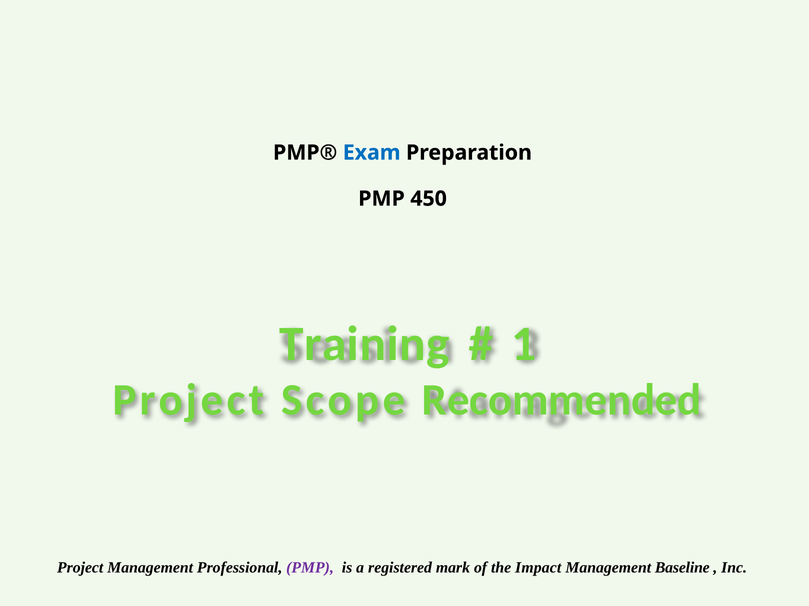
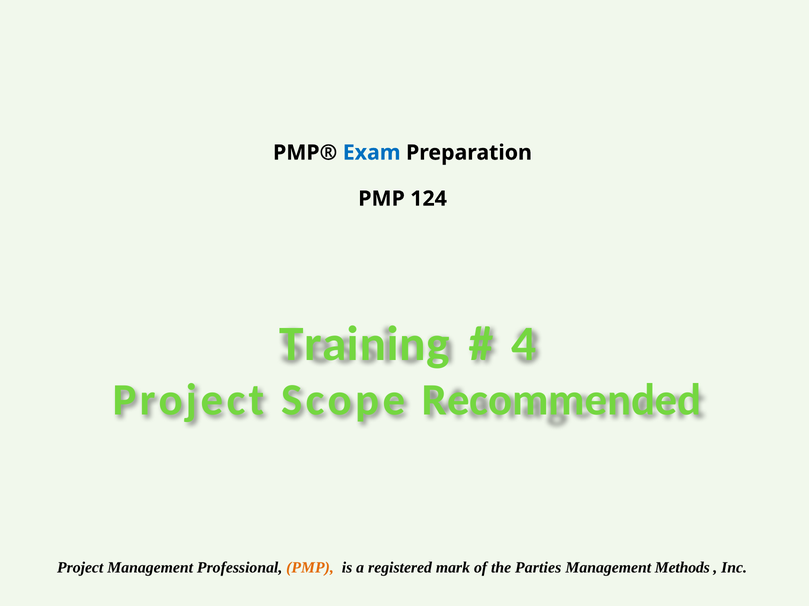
450: 450 -> 124 (429, 199)
1: 1 -> 4 (524, 344)
PMP colour: purple -> orange (310, 568)
Impact: Impact -> Parties (538, 568)
Baseline: Baseline -> Methods (682, 568)
